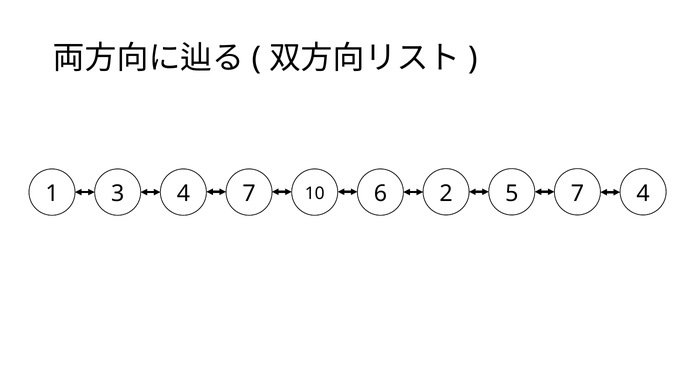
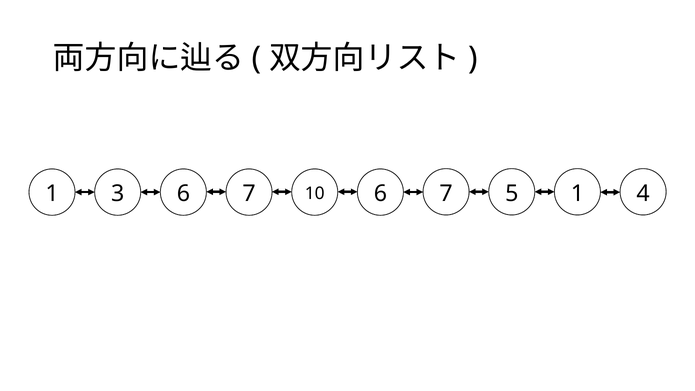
3 4: 4 -> 6 (183, 194)
7 2: 2 -> 7 (446, 193)
6 7: 7 -> 1 (577, 193)
